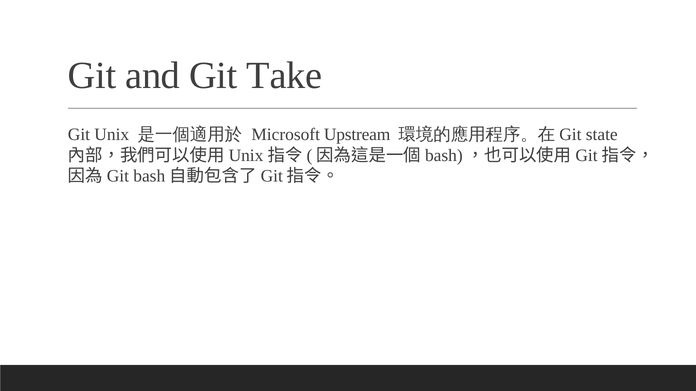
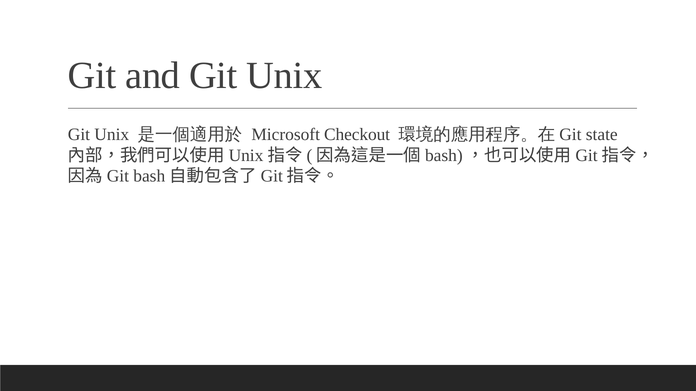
and Git Take: Take -> Unix (284, 76)
Upstream: Upstream -> Checkout (357, 135)
